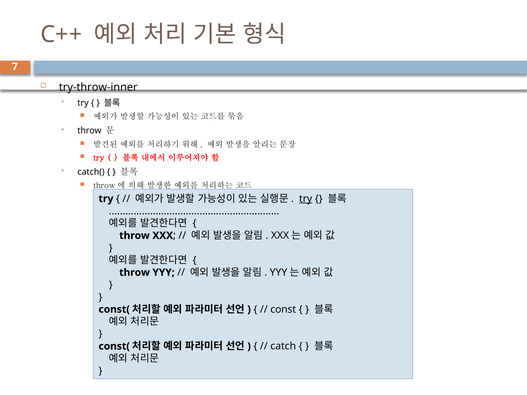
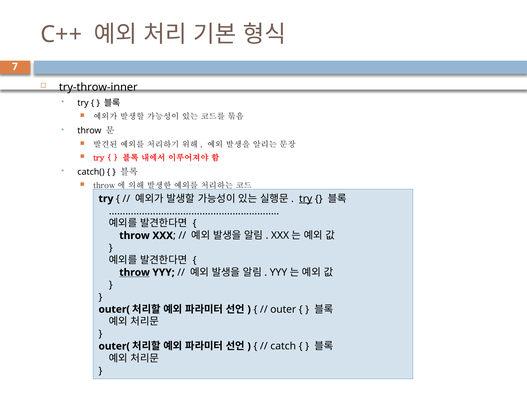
throw underline: none -> present (135, 273)
const(: const( -> outer( (114, 310)
const: const -> outer (283, 310)
const(: const( -> outer( (114, 346)
